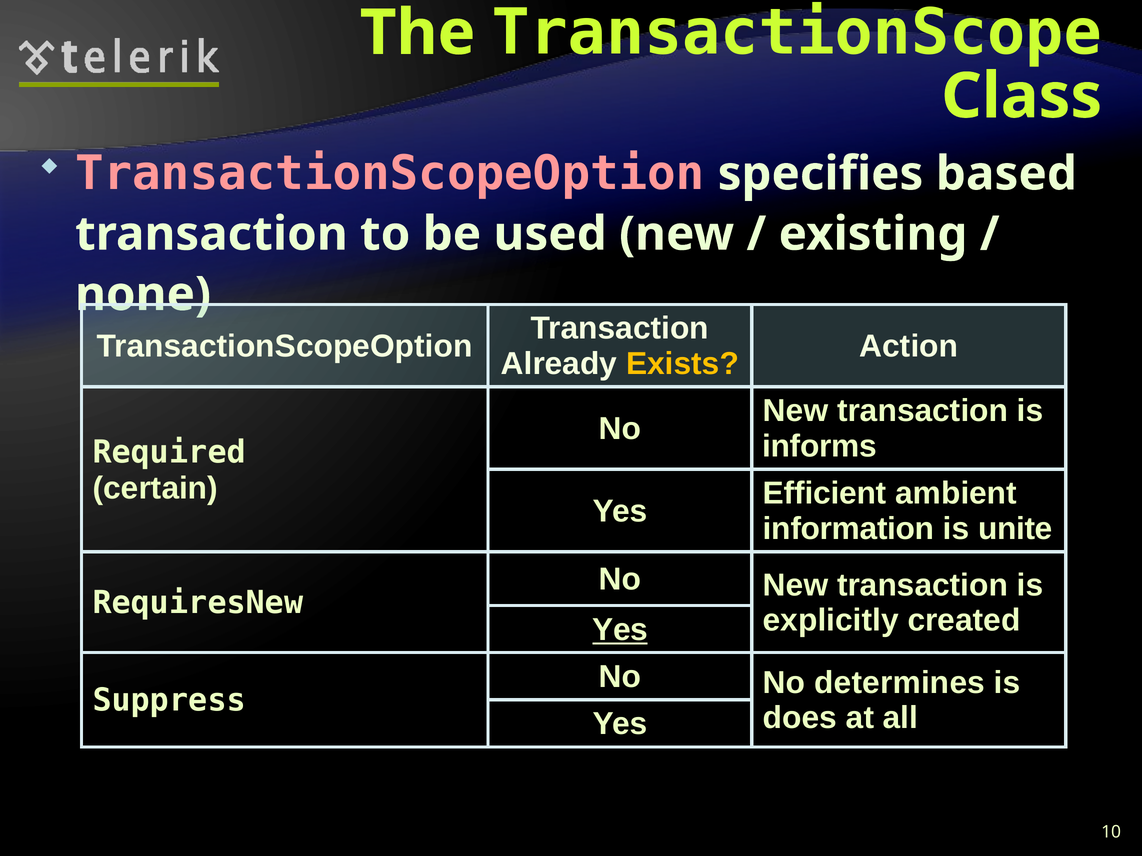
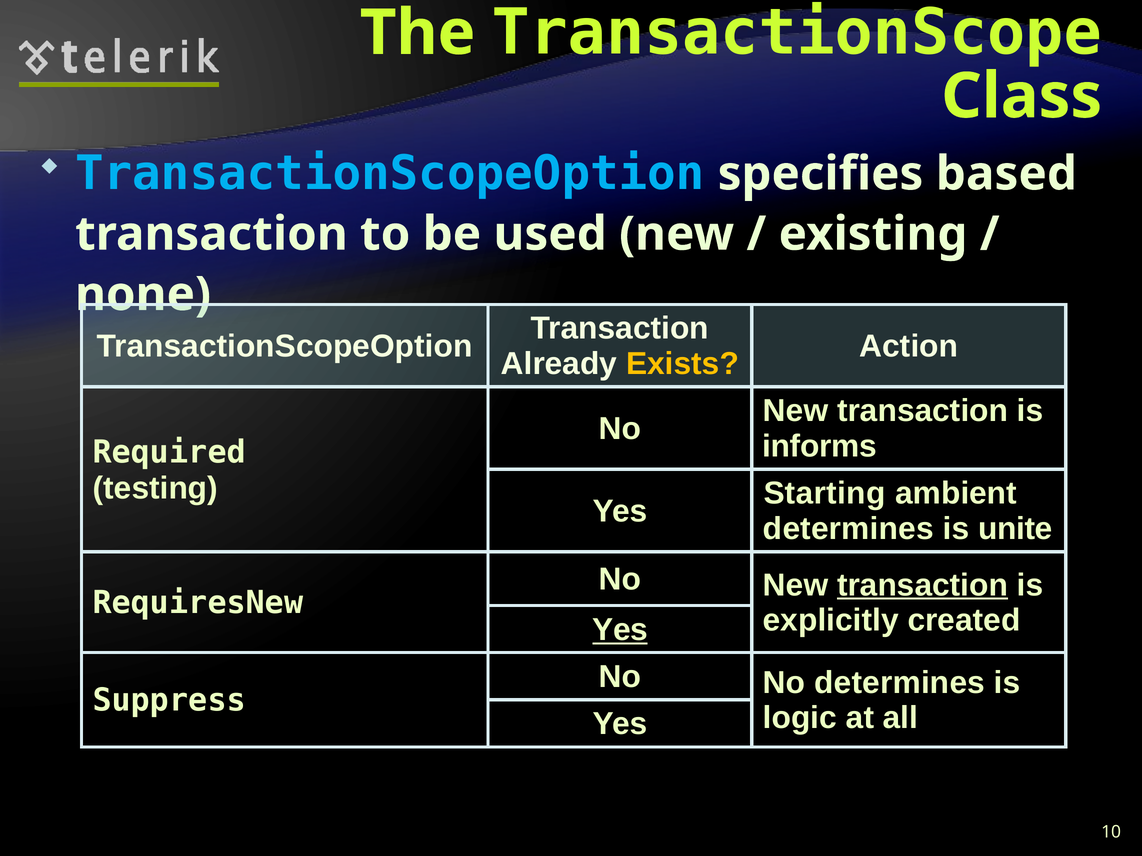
TransactionScopeOption colour: pink -> light blue (390, 174)
certain: certain -> testing (155, 489)
Efficient: Efficient -> Starting (825, 494)
information: information -> determines (848, 529)
transaction underline: none -> present (923, 585)
does: does -> logic (800, 718)
